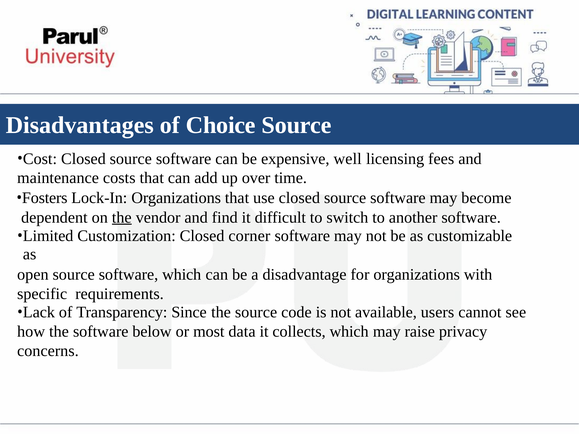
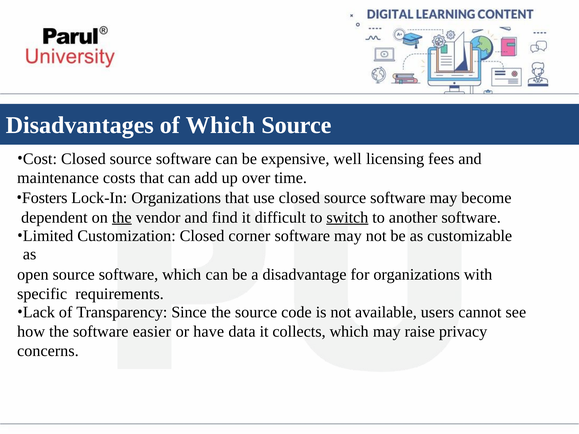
of Choice: Choice -> Which (221, 125)
switch underline: none -> present (347, 217)
below: below -> easier (152, 332)
most: most -> have (209, 332)
